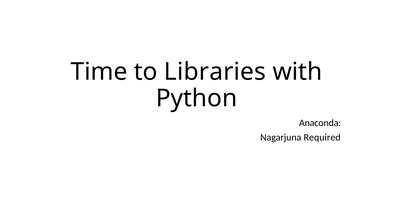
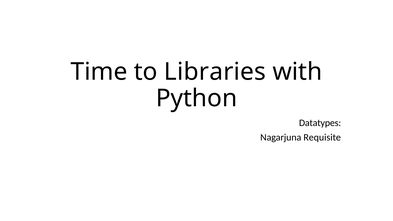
Anaconda: Anaconda -> Datatypes (320, 123)
Required: Required -> Requisite (322, 138)
